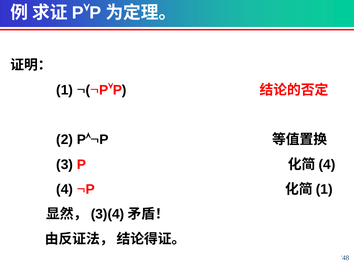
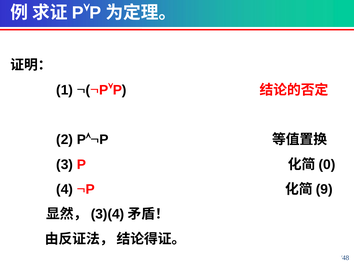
4: 4 -> 0 (327, 164)
1: 1 -> 9 (324, 189)
